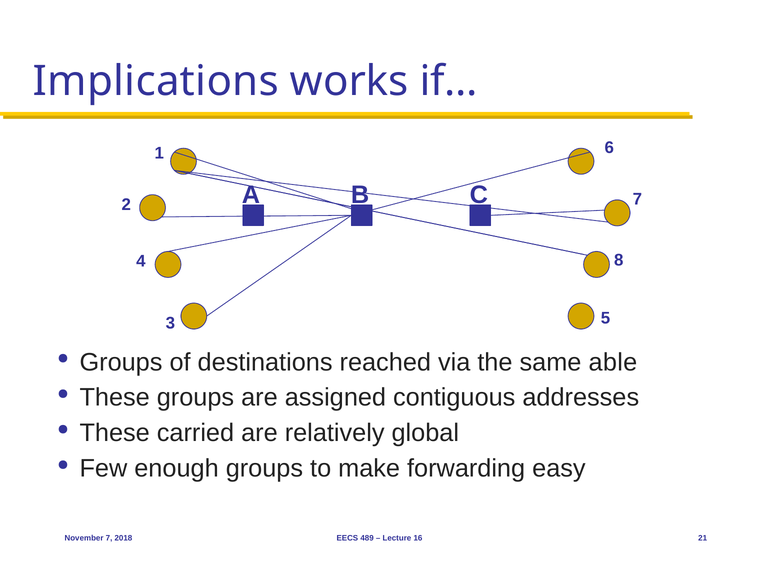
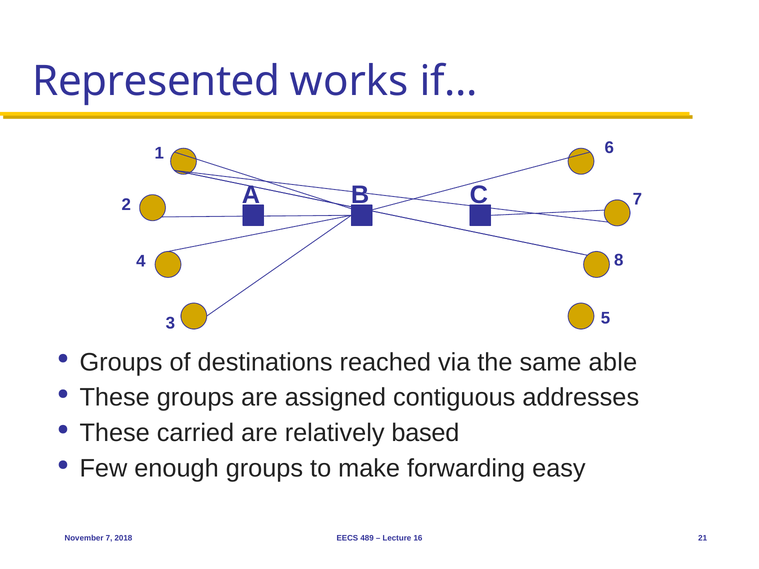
Implications: Implications -> Represented (156, 81)
global: global -> based (425, 433)
